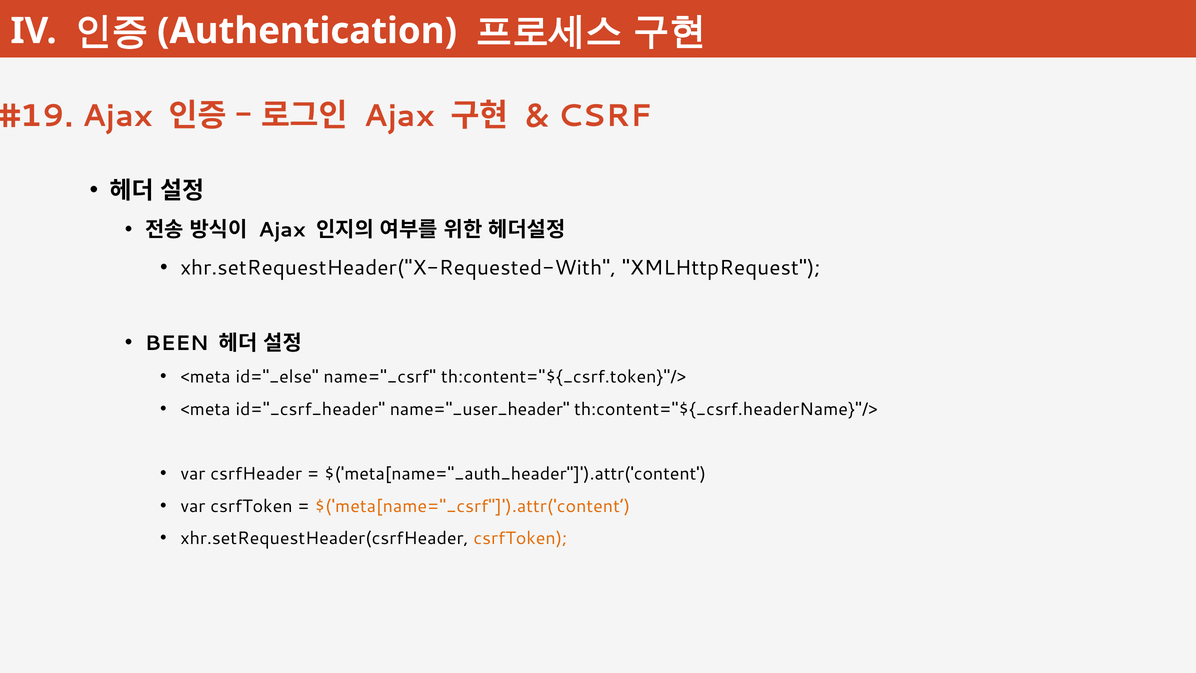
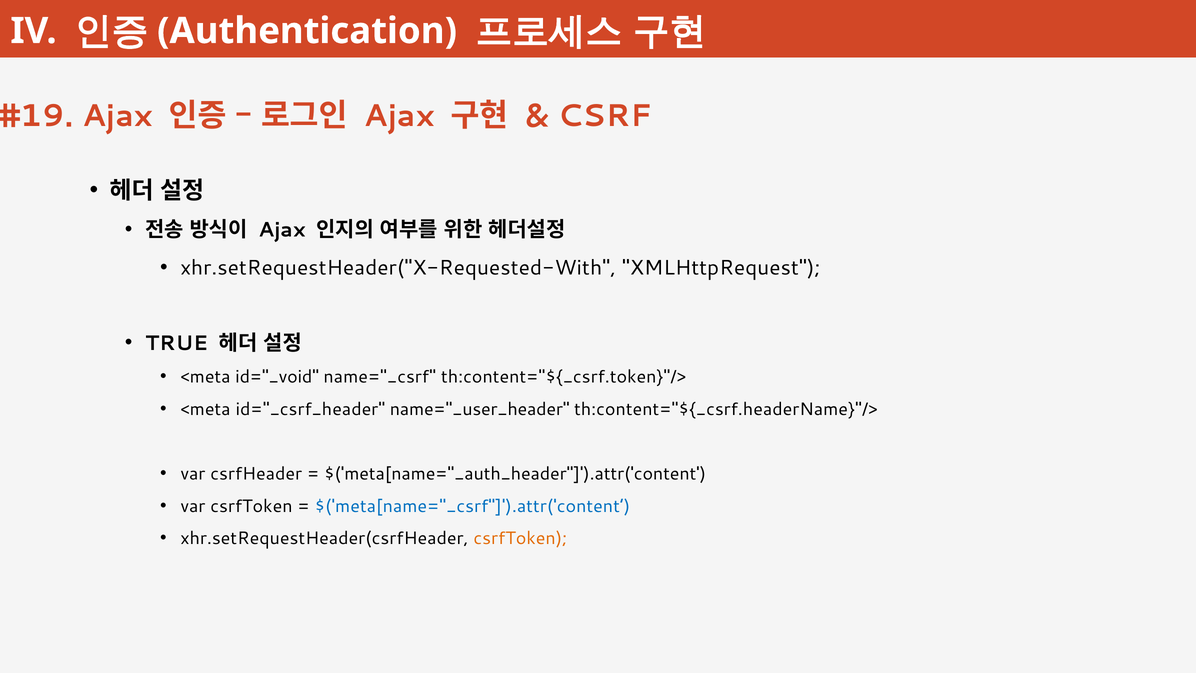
BEEN: BEEN -> TRUE (177, 343)
id="_else: id="_else -> id="_void (277, 377)
$('meta[name="_csrf"]').attr('content colour: orange -> blue (472, 506)
